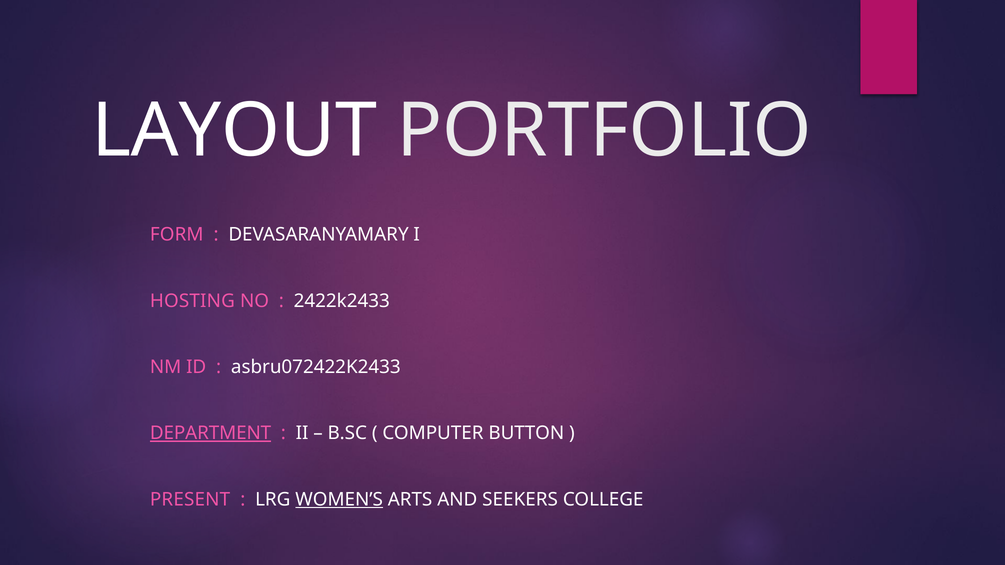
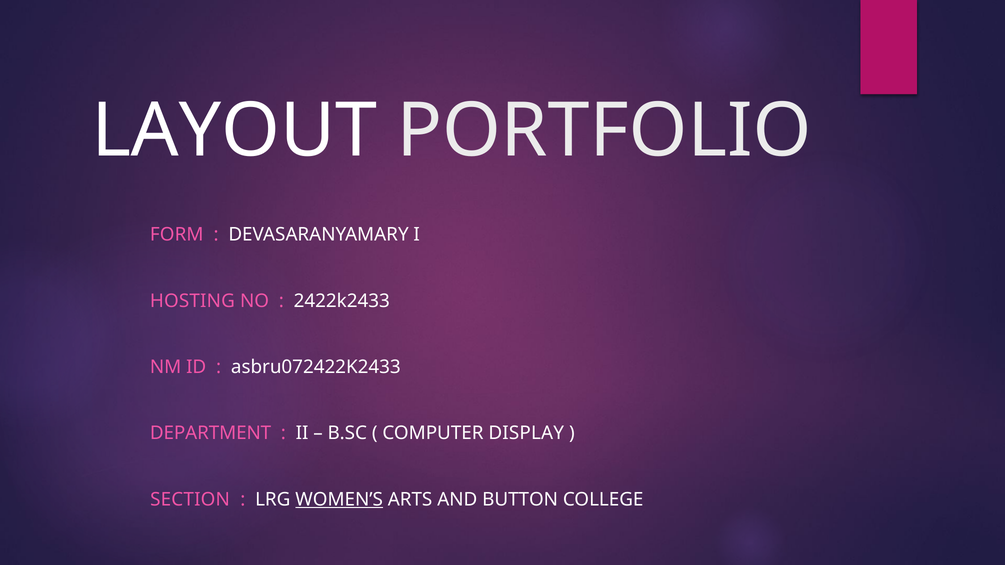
DEPARTMENT underline: present -> none (211, 433)
BUTTON: BUTTON -> DISPLAY (526, 433)
PRESENT: PRESENT -> SECTION (190, 500)
SEEKERS: SEEKERS -> BUTTON (520, 500)
